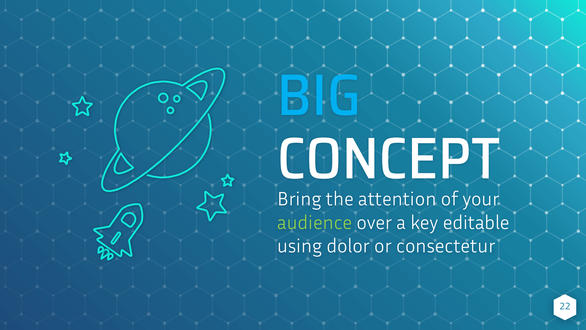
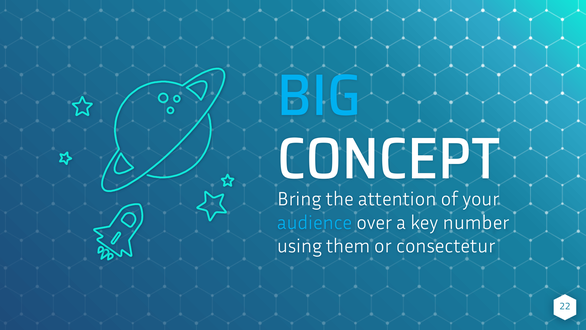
audience colour: light green -> light blue (315, 222)
editable: editable -> number (476, 222)
dolor: dolor -> them (348, 246)
